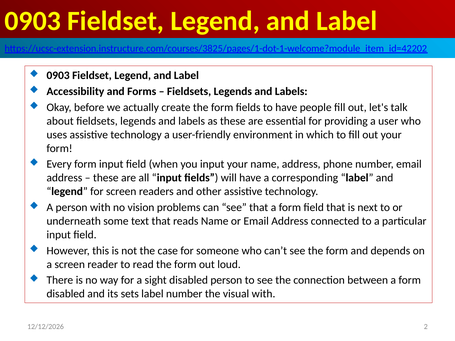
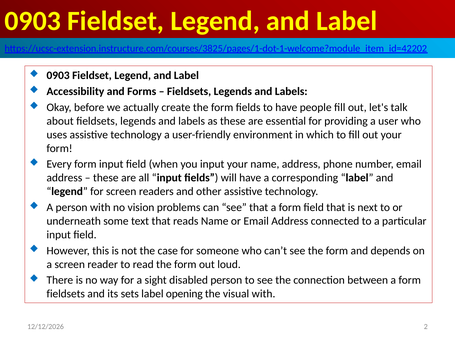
disabled: disabled -> fieldsets (66, 294)
label number: number -> opening (184, 294)
